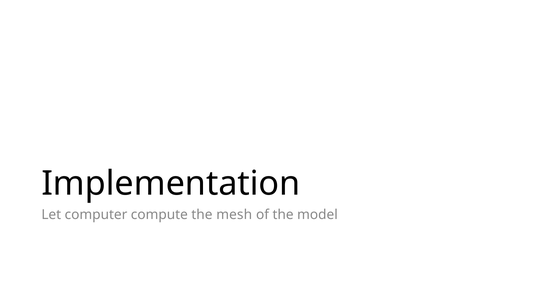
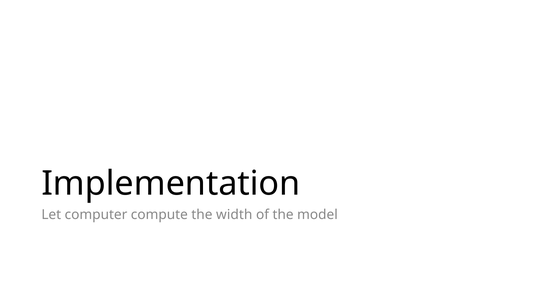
mesh: mesh -> width (234, 215)
